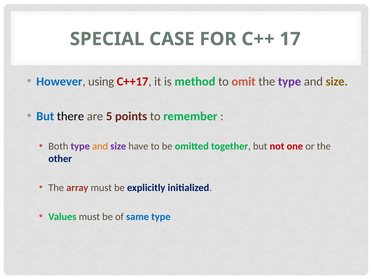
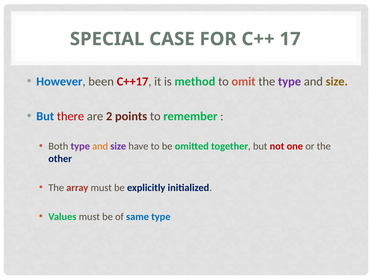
using: using -> been (101, 81)
there colour: black -> red (71, 116)
5: 5 -> 2 (109, 116)
